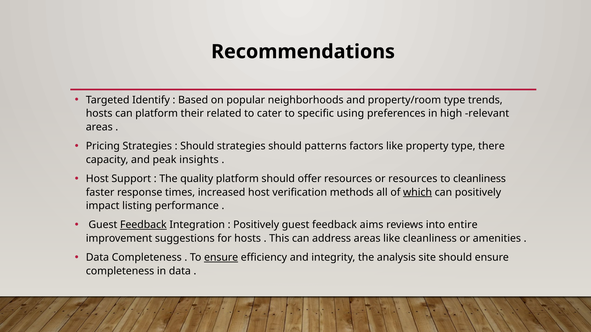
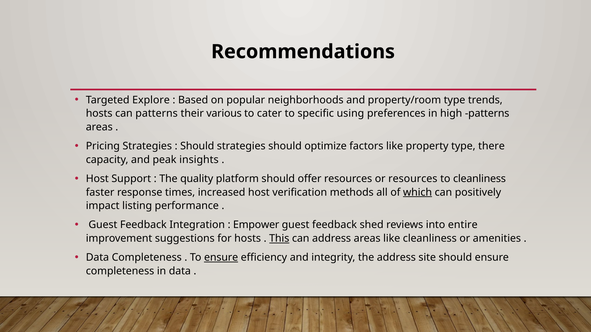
Identify: Identify -> Explore (151, 100)
can platform: platform -> patterns (157, 114)
related: related -> various (224, 114)
high relevant: relevant -> patterns (487, 114)
patterns: patterns -> optimize (326, 146)
Feedback underline: present -> none (143, 225)
Positively: Positively -> Empower (256, 225)
aims: aims -> shed (372, 225)
This underline: none -> present (279, 239)
the analysis: analysis -> address (396, 258)
